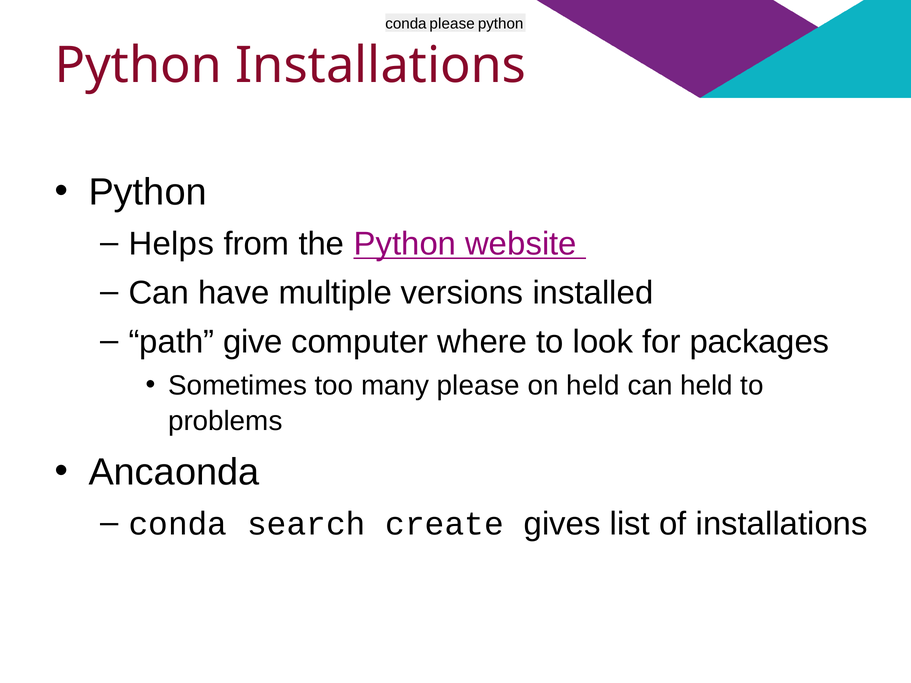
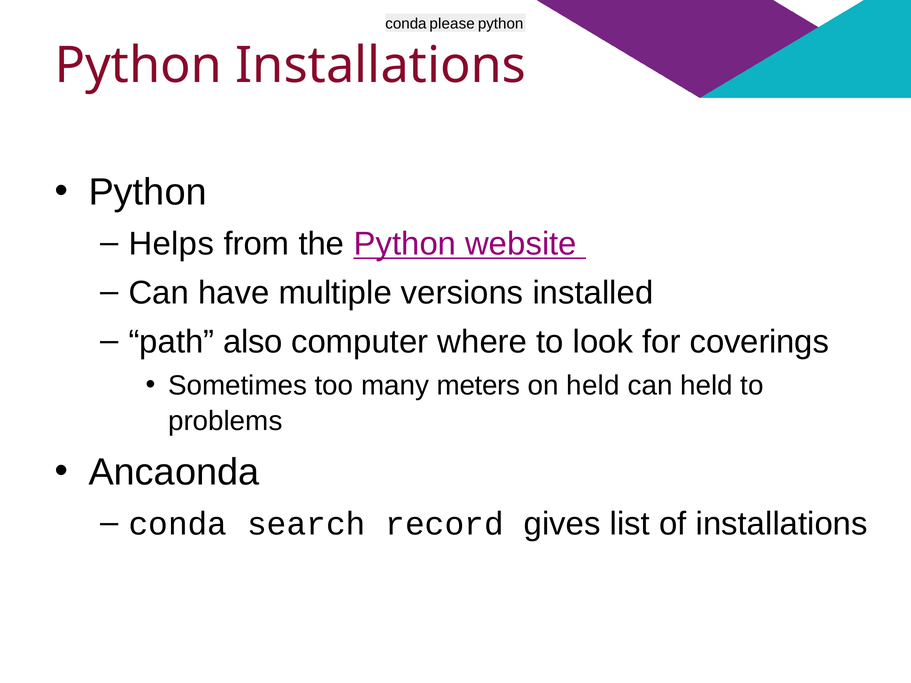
give: give -> also (253, 342)
packages: packages -> coverings (759, 342)
many please: please -> meters (478, 386)
create: create -> record (445, 524)
